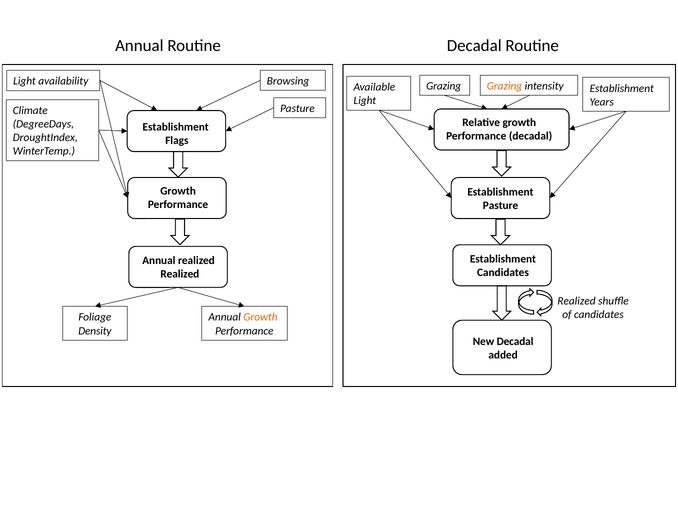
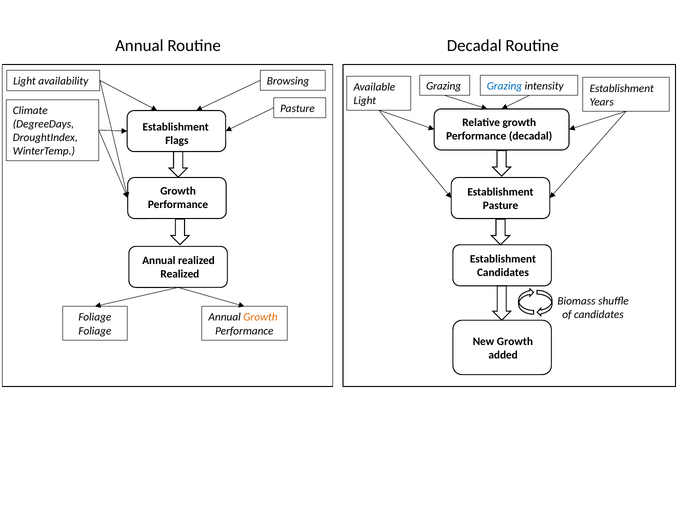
Grazing colour: orange -> blue (504, 86)
Realized: Realized -> Biomass (576, 301)
Density: Density -> Foliage (95, 330)
New Decadal: Decadal -> Growth (515, 341)
